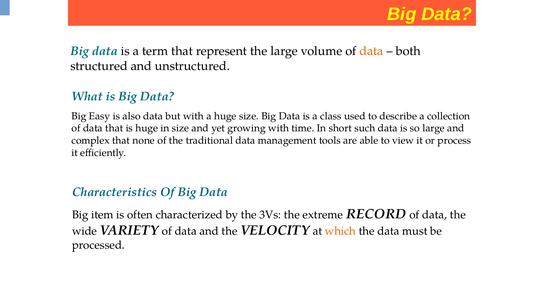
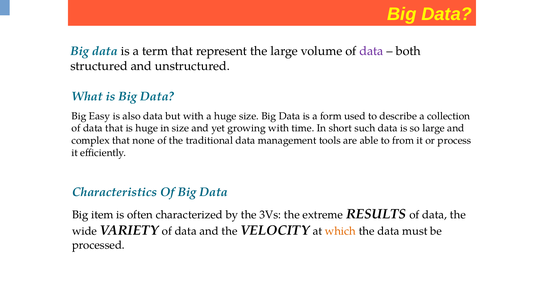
data colour: orange -> purple (372, 51)
class: class -> form (331, 116)
view: view -> from (403, 140)
RECORD: RECORD -> RESULTS (376, 214)
